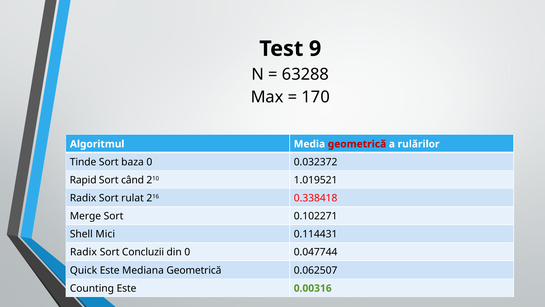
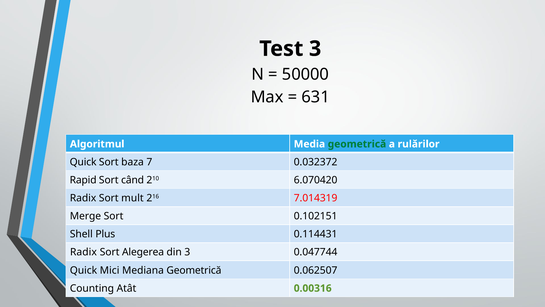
Test 9: 9 -> 3 (315, 49)
63288: 63288 -> 50000 (305, 74)
170: 170 -> 631 (316, 97)
geometrică colour: red -> green (357, 144)
Tinde: Tinde -> Quick (83, 162)
baza 0: 0 -> 7 (149, 162)
1.019521: 1.019521 -> 6.070420 (316, 180)
rulat: rulat -> mult (132, 198)
0.338418: 0.338418 -> 7.014319 (316, 198)
0.102271: 0.102271 -> 0.102151 (316, 216)
Mici: Mici -> Plus (105, 234)
Concluzii: Concluzii -> Alegerea (143, 252)
din 0: 0 -> 3 (187, 252)
Quick Este: Este -> Mici (110, 270)
Counting Este: Este -> Atât (126, 288)
